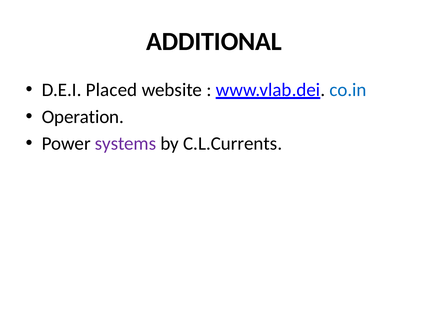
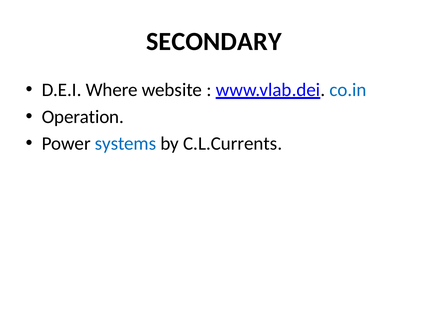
ADDITIONAL: ADDITIONAL -> SECONDARY (214, 41)
Placed: Placed -> Where (112, 90)
systems colour: purple -> blue (126, 143)
